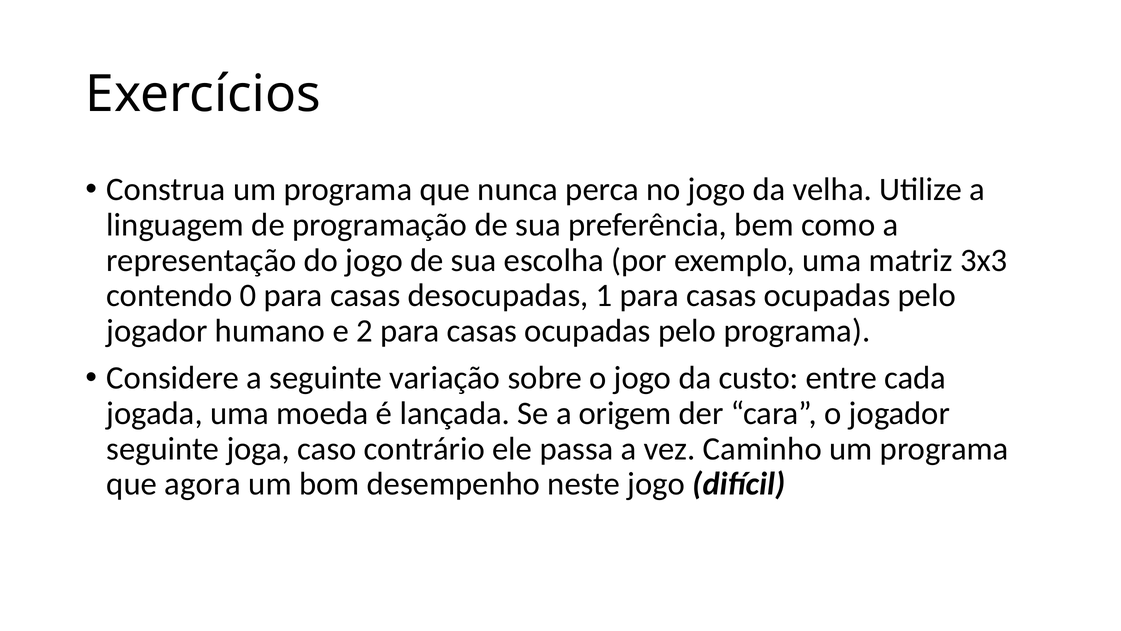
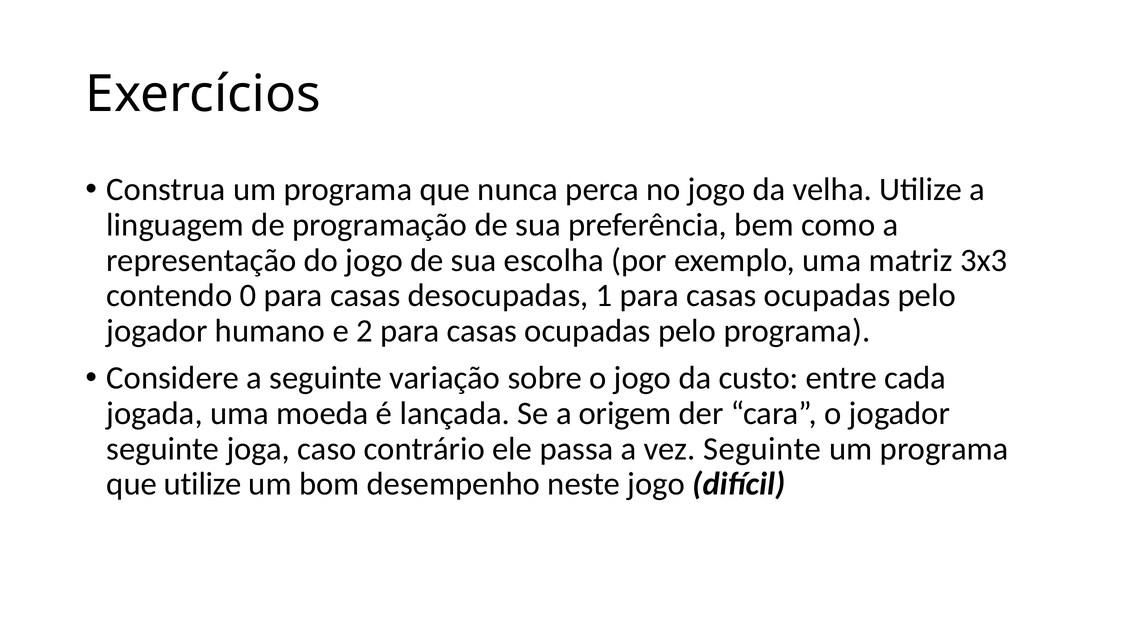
vez Caminho: Caminho -> Seguinte (762, 448)
que agora: agora -> utilize (203, 484)
